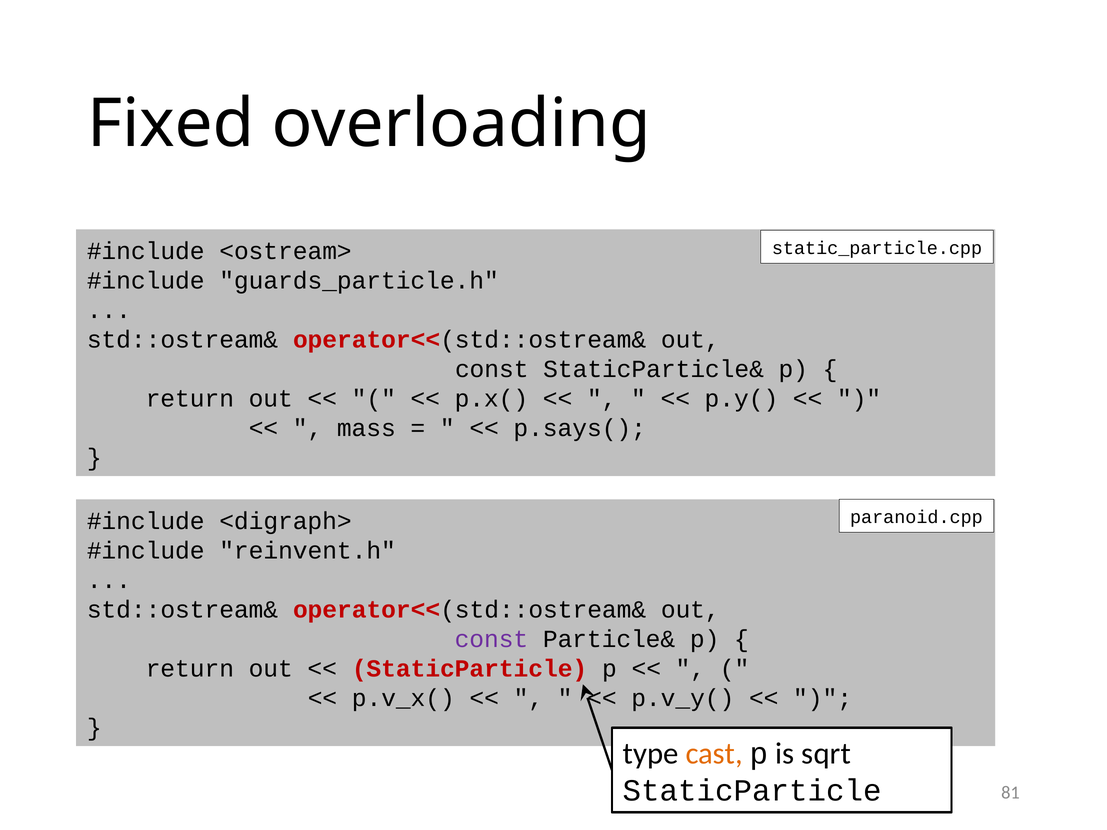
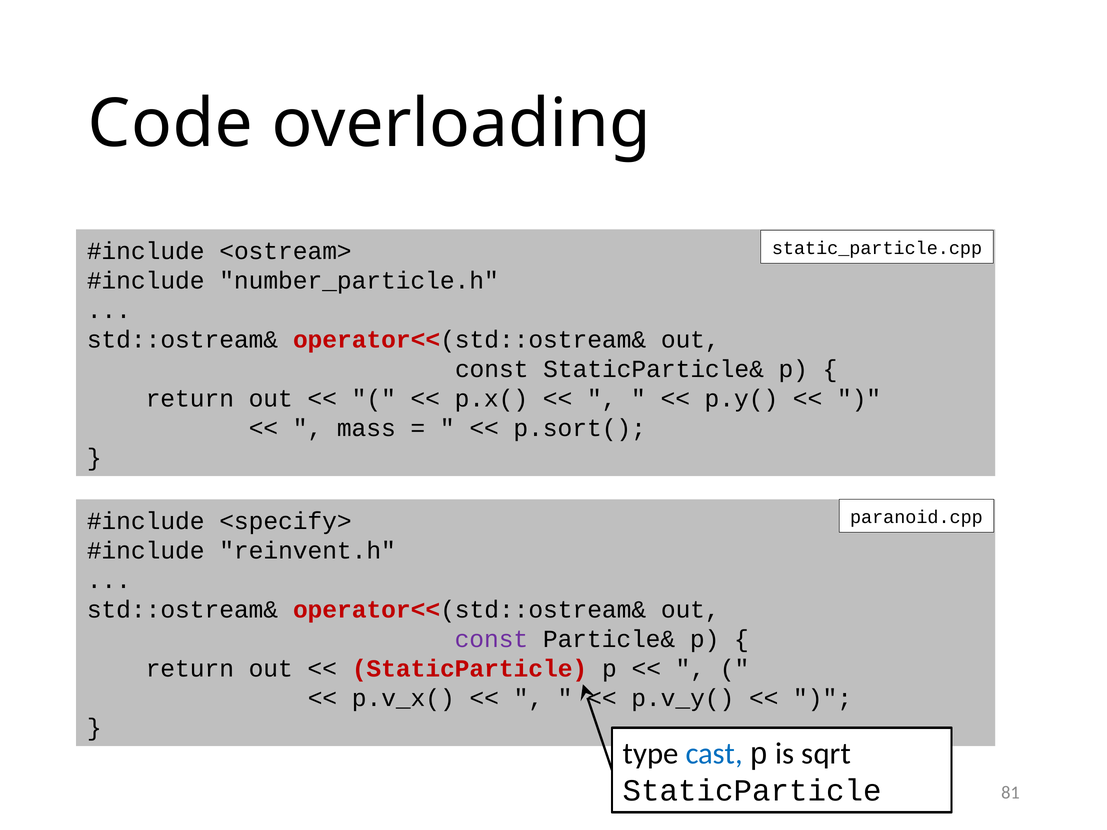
Fixed: Fixed -> Code (170, 124)
guards_particle.h: guards_particle.h -> number_particle.h (359, 281)
p.says(: p.says( -> p.sort( (580, 428)
<digraph>: <digraph> -> <specify> (285, 521)
cast colour: orange -> blue (714, 754)
